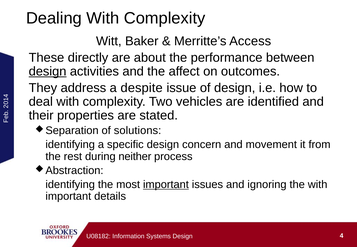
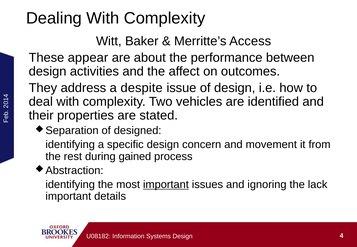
directly: directly -> appear (88, 58)
design underline: present -> none (48, 71)
solutions: solutions -> designed (138, 131)
neither: neither -> gained (135, 157)
the with: with -> lack (318, 185)
